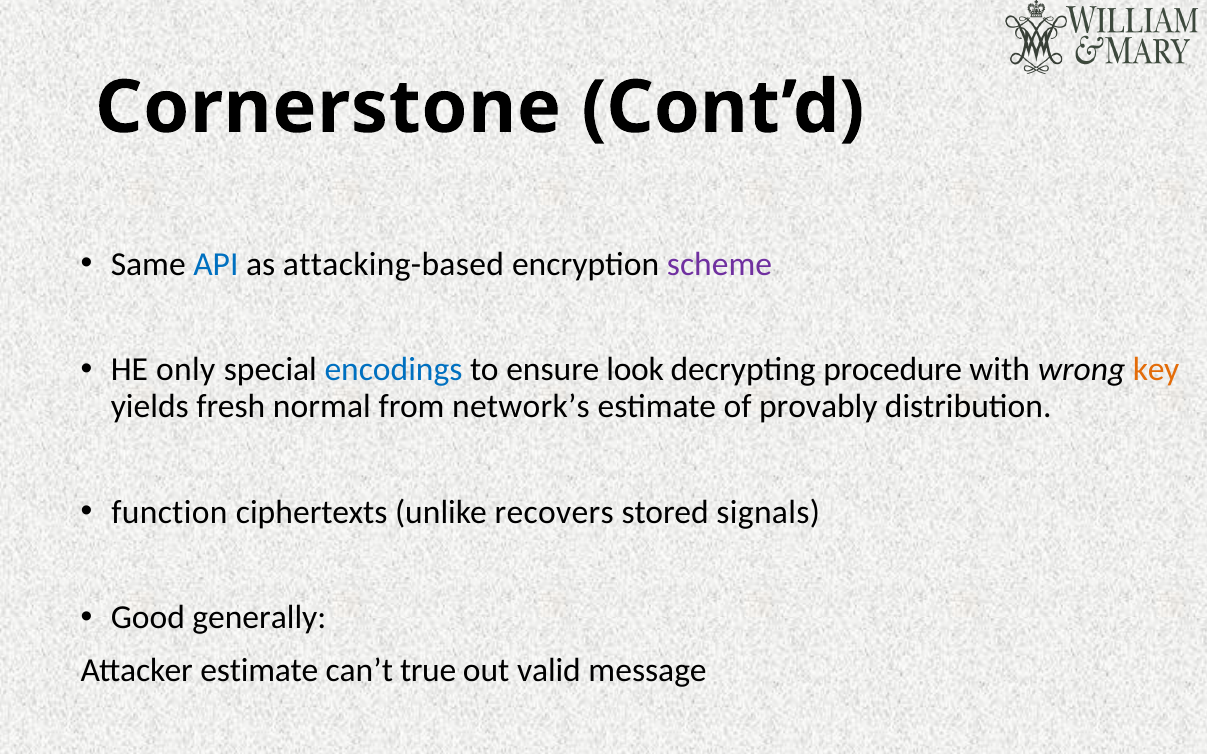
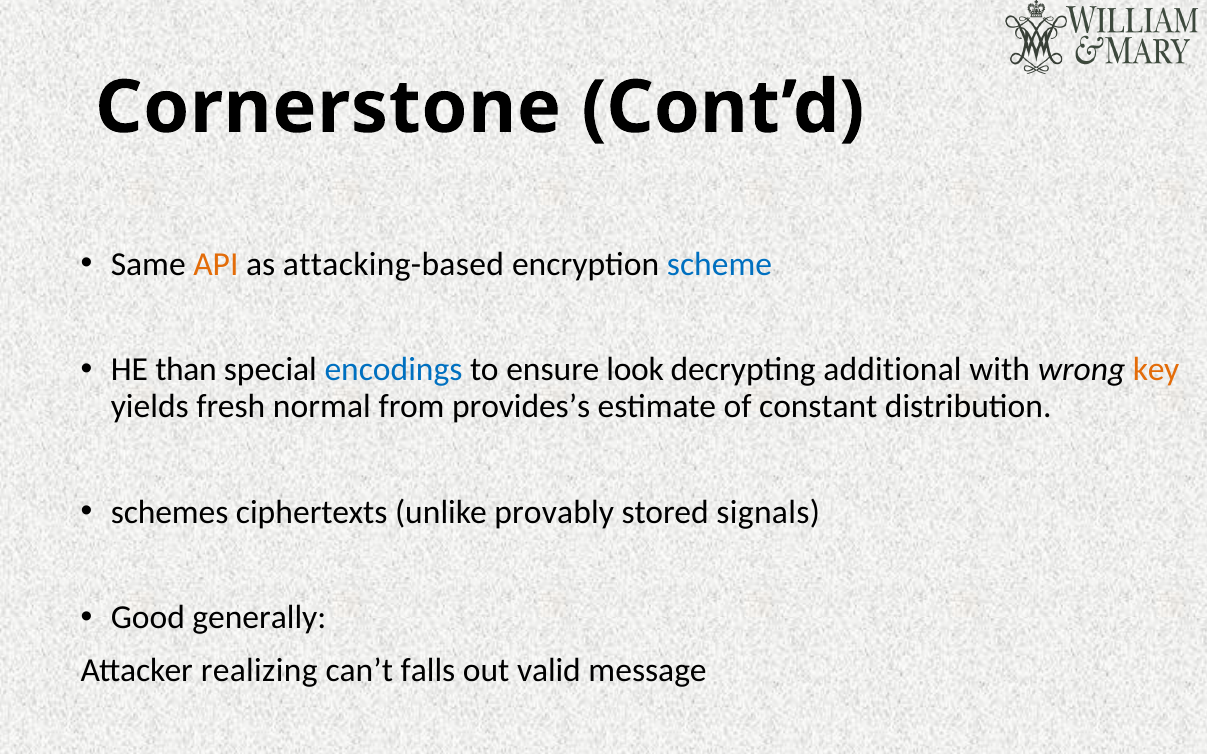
API colour: blue -> orange (216, 264)
scheme colour: purple -> blue (719, 264)
only: only -> than (186, 370)
procedure: procedure -> additional (892, 370)
network’s: network’s -> provides’s (521, 406)
provably: provably -> constant (818, 406)
function: function -> schemes (170, 512)
recovers: recovers -> provably (554, 512)
Attacker estimate: estimate -> realizing (259, 671)
true: true -> falls (428, 671)
